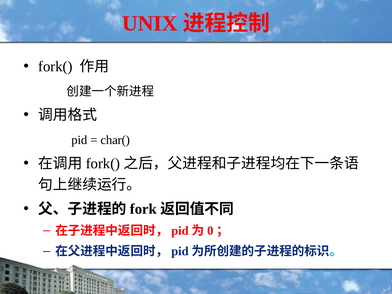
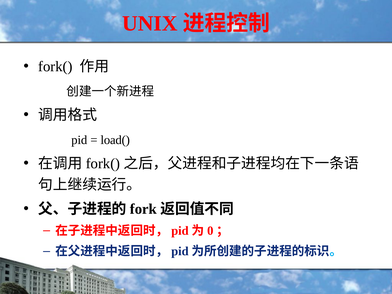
char(: char( -> load( (115, 140)
